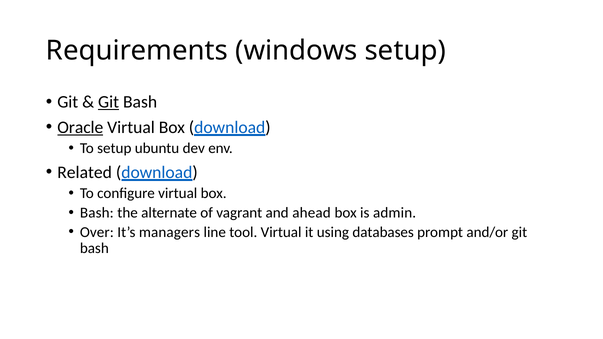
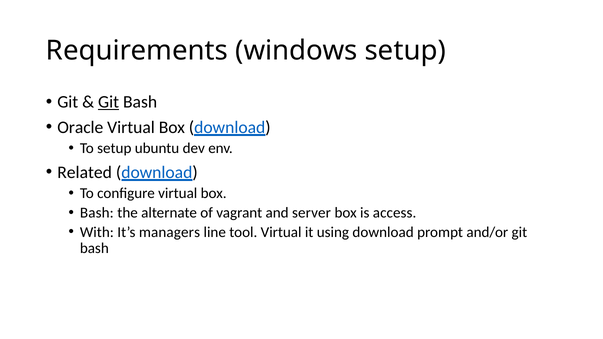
Oracle underline: present -> none (80, 128)
ahead: ahead -> server (312, 213)
admin: admin -> access (395, 213)
Over: Over -> With (97, 232)
using databases: databases -> download (383, 232)
